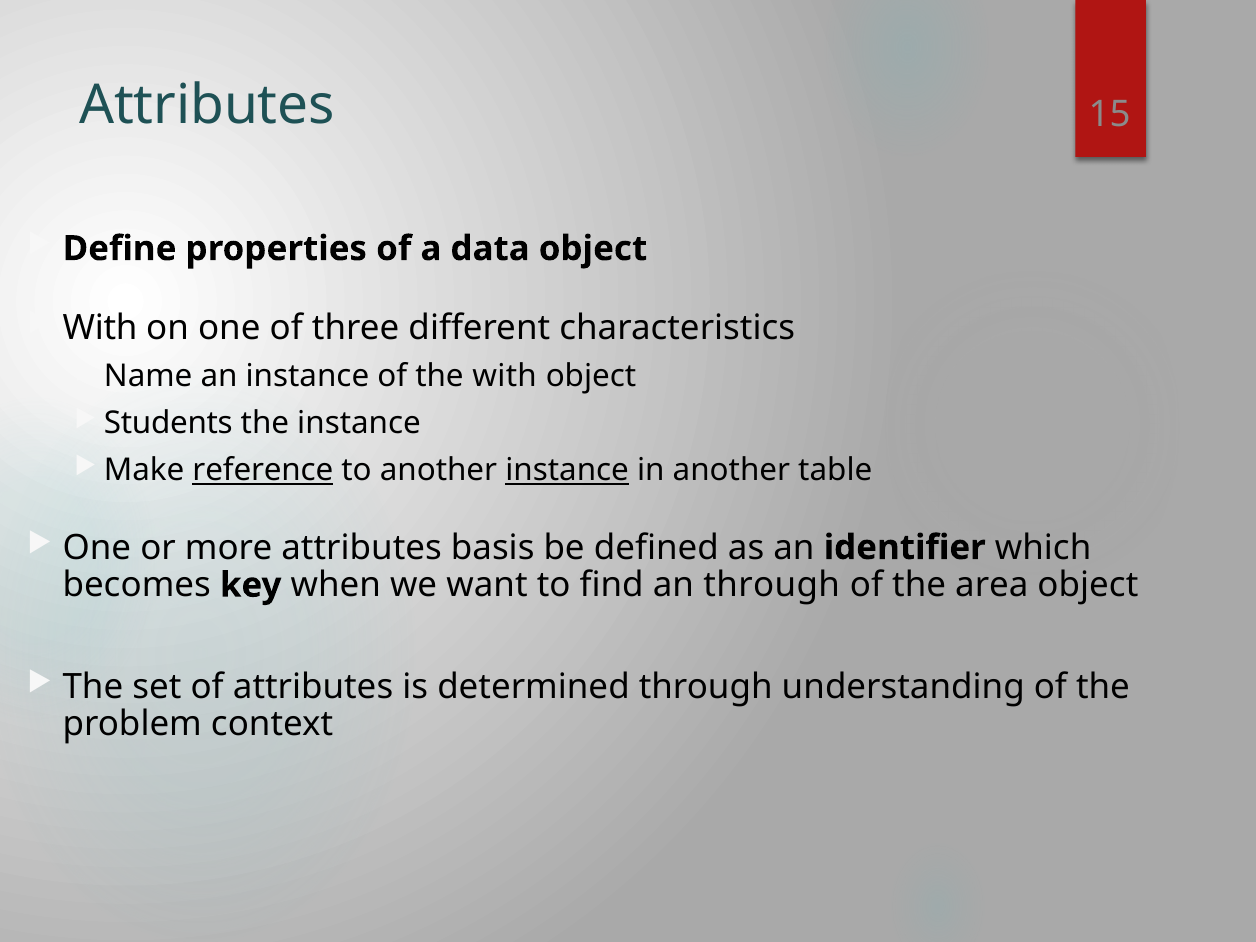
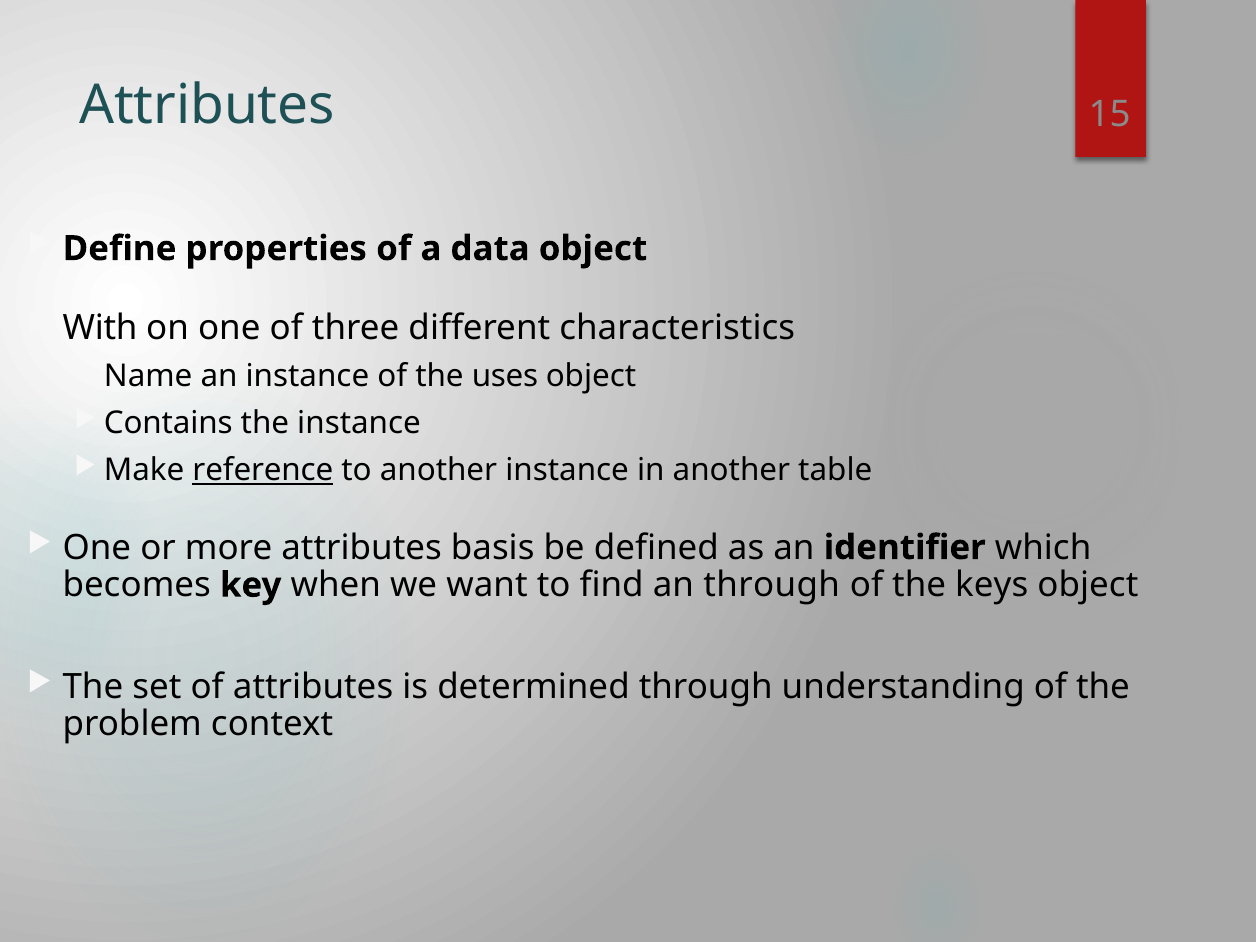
the with: with -> uses (505, 376)
Students: Students -> Contains (168, 424)
instance underline: present -> none (567, 471)
area: area -> keys (992, 585)
